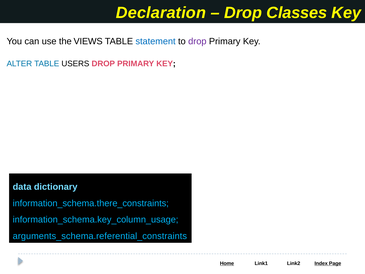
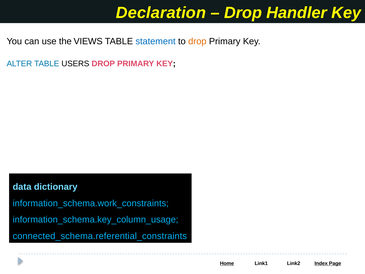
Classes: Classes -> Handler (297, 13)
drop colour: purple -> orange (197, 41)
information_schema.there_constraints: information_schema.there_constraints -> information_schema.work_constraints (91, 203)
arguments_schema.referential_constraints: arguments_schema.referential_constraints -> connected_schema.referential_constraints (100, 236)
